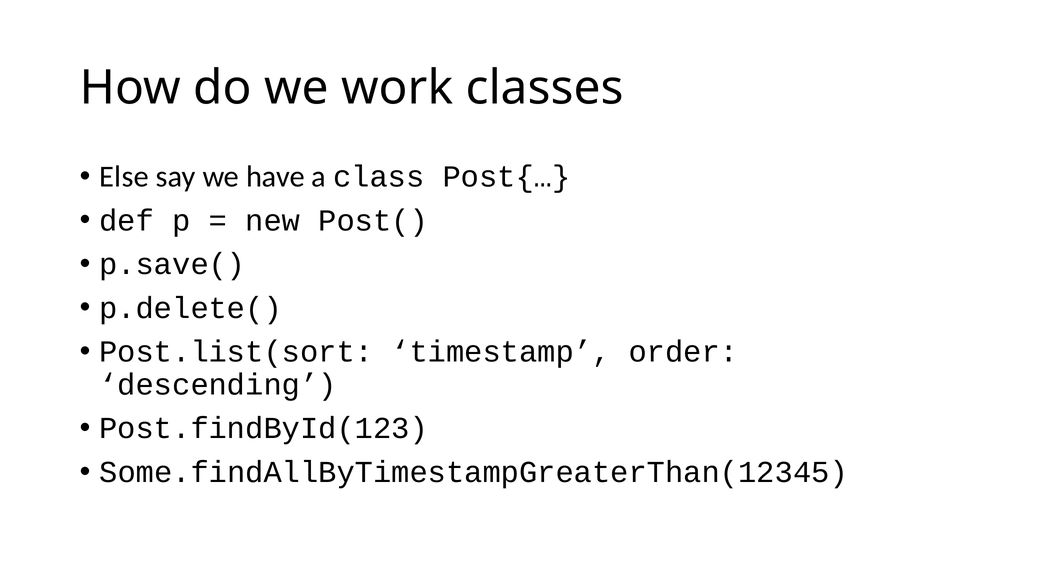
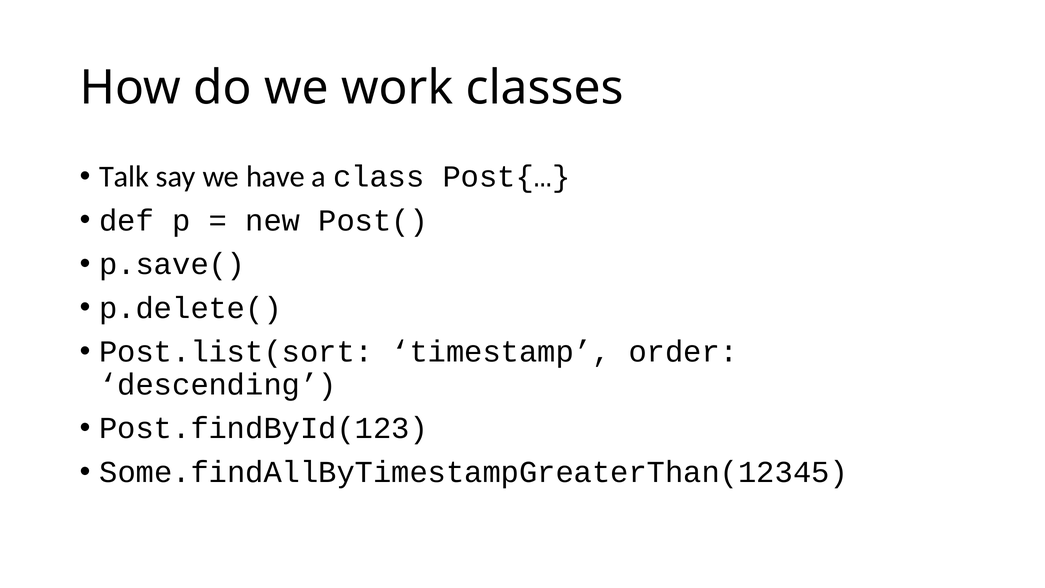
Else: Else -> Talk (124, 177)
